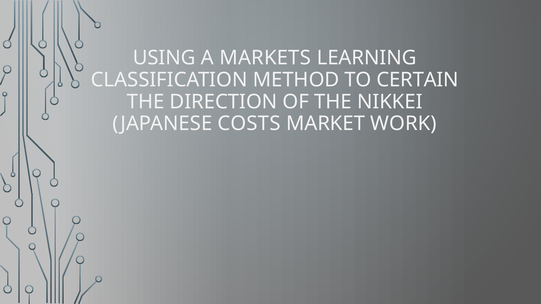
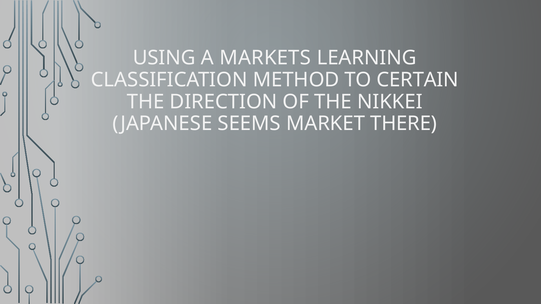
COSTS: COSTS -> SEEMS (249, 124)
WORK: WORK -> THERE (404, 124)
